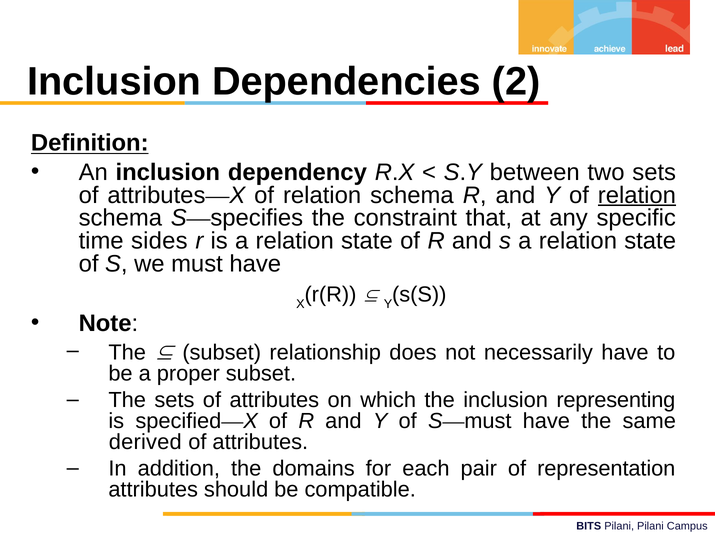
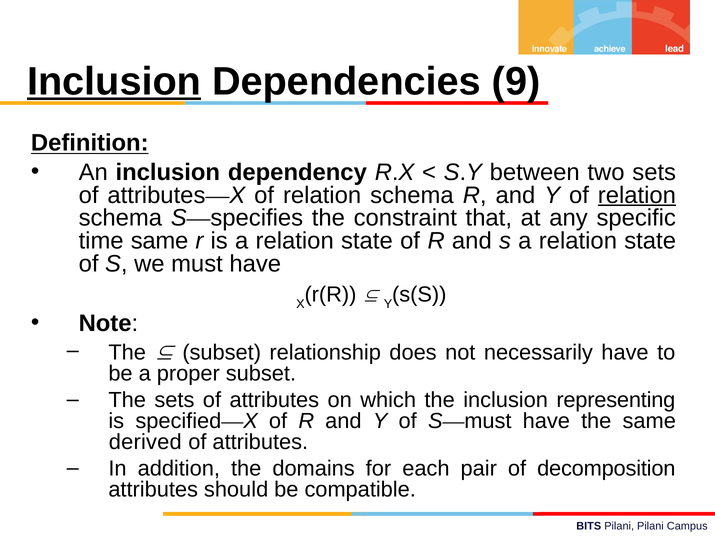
Inclusion underline: none -> present (114, 82)
2: 2 -> 9 (516, 82)
time sides: sides -> same (160, 241)
representation: representation -> decomposition (606, 469)
